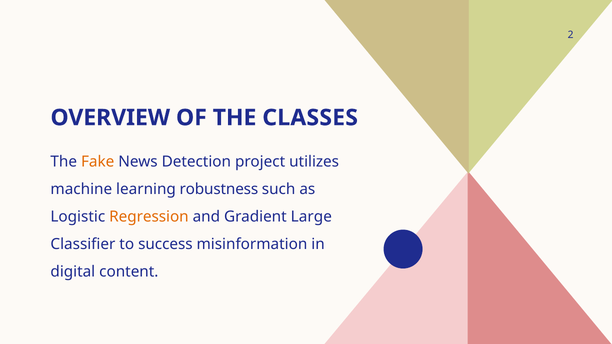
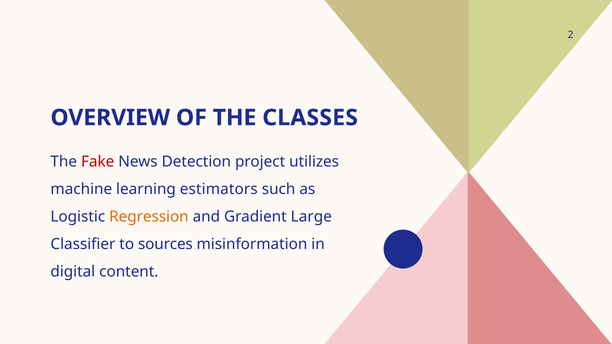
Fake colour: orange -> red (98, 162)
robustness: robustness -> estimators (219, 189)
success: success -> sources (165, 244)
